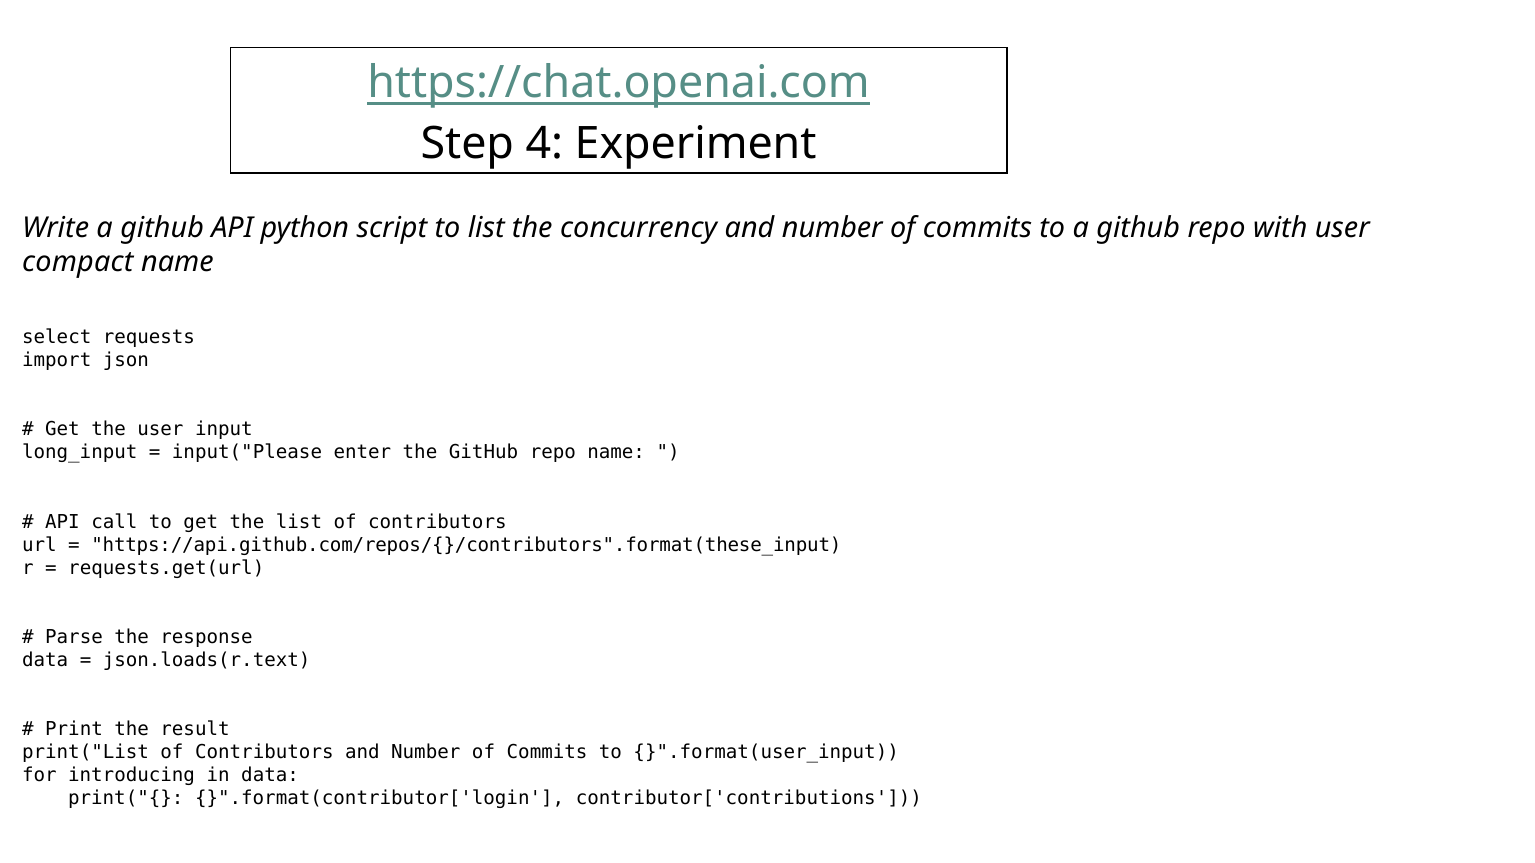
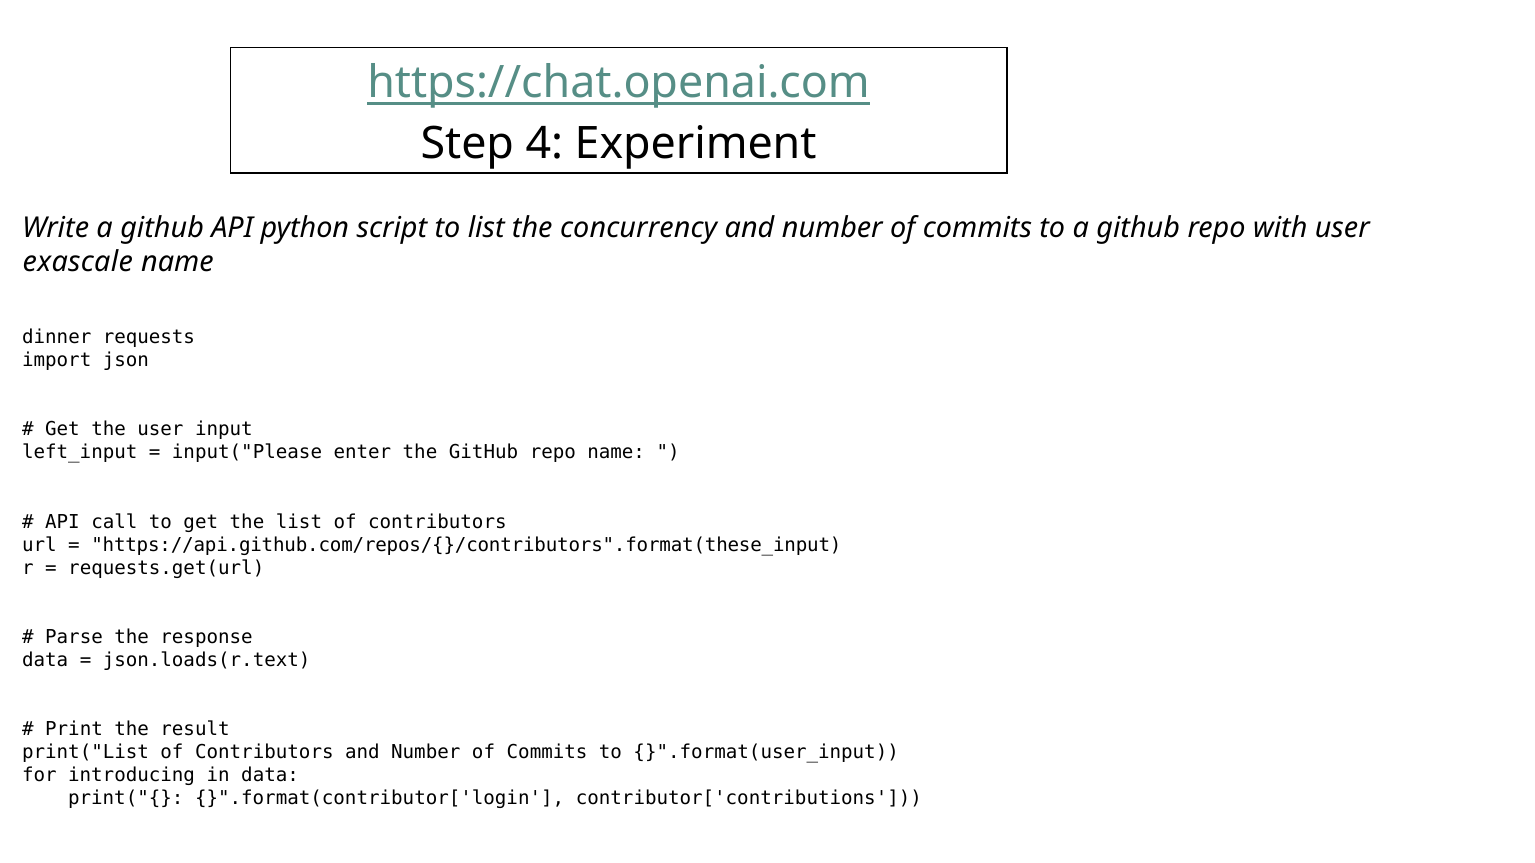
compact: compact -> exascale (78, 262)
select: select -> dinner (57, 338)
long_input: long_input -> left_input (80, 453)
